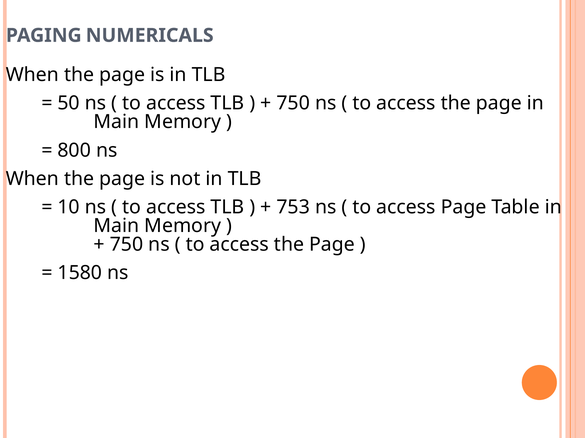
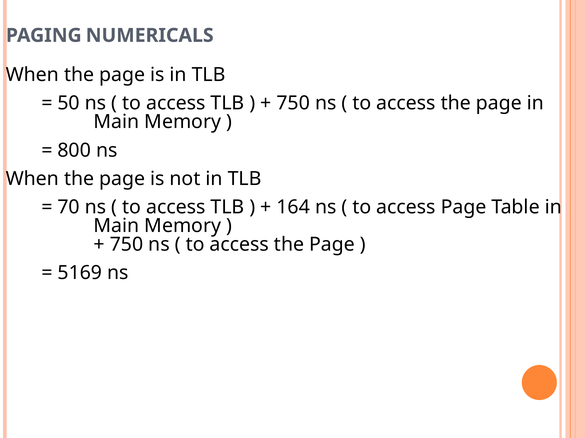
10: 10 -> 70 (69, 207)
753: 753 -> 164 (293, 207)
1580: 1580 -> 5169 (80, 273)
